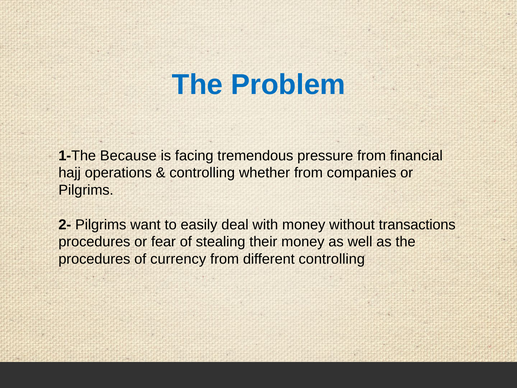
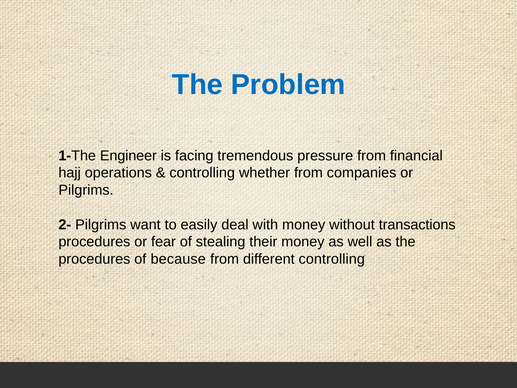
Because: Because -> Engineer (128, 156)
currency: currency -> because (178, 259)
